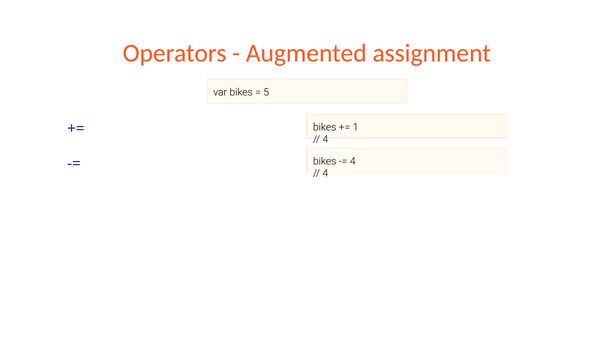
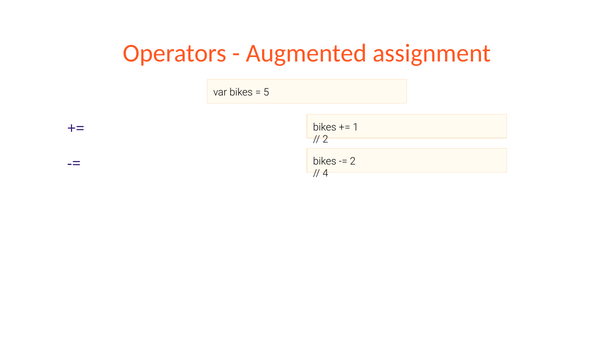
4: 4 -> 2 (325, 139)
4: 4 -> 2 (353, 161)
